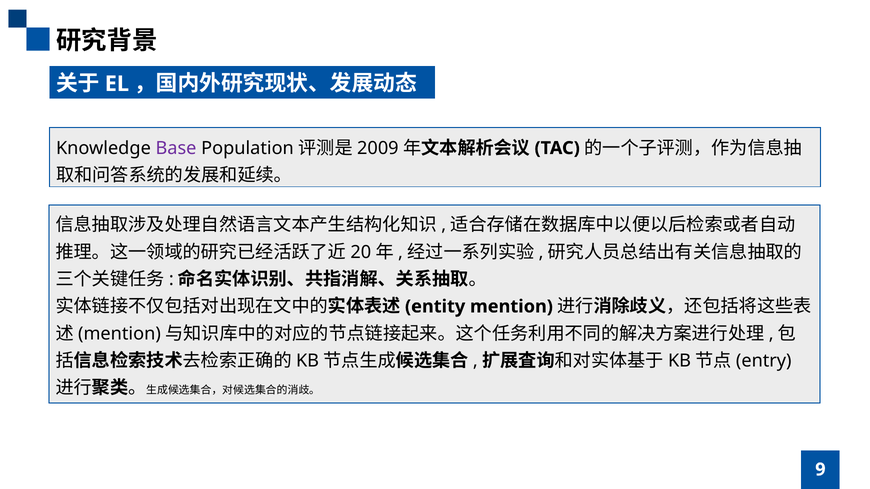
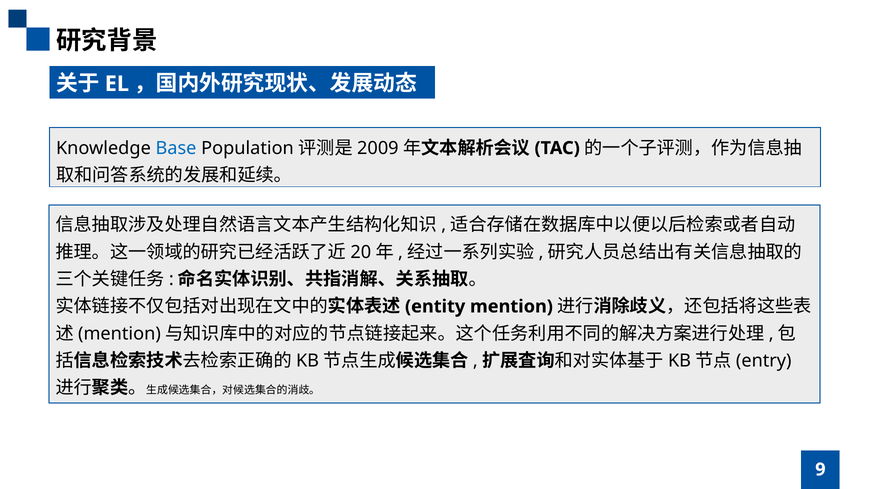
Base colour: purple -> blue (176, 148)
